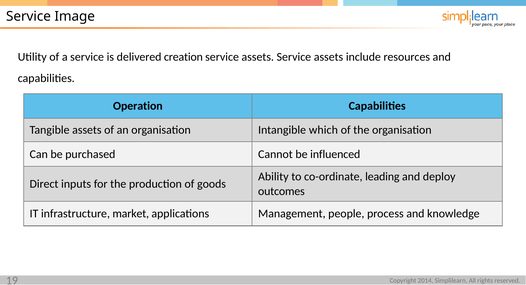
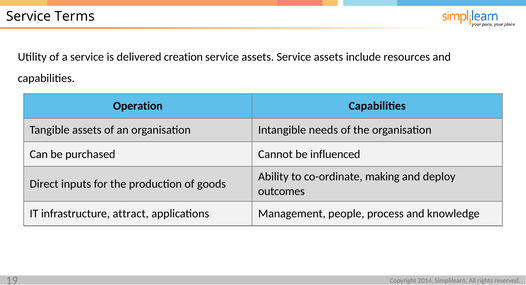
Image: Image -> Terms (75, 16)
which: which -> needs (323, 130)
leading: leading -> making (382, 177)
market: market -> attract (131, 214)
